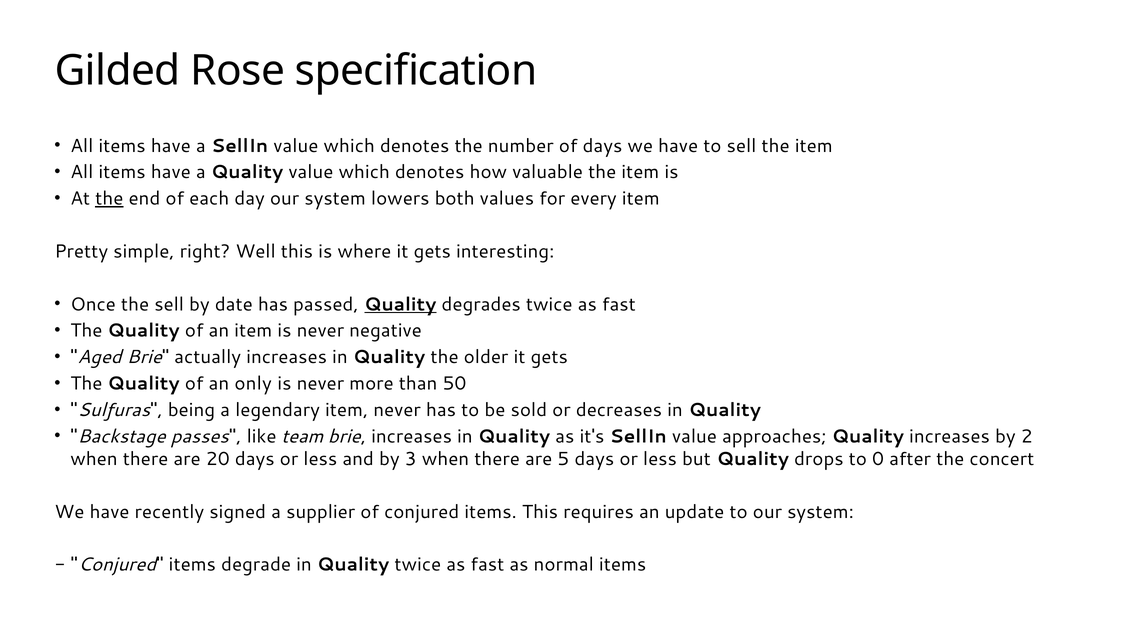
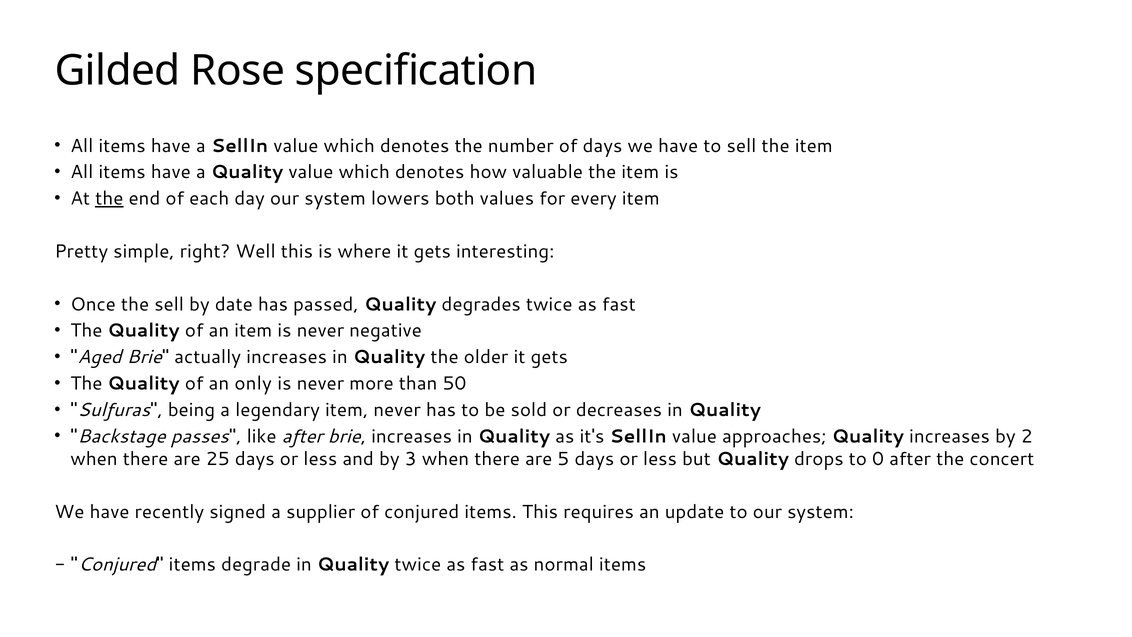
Quality underline: present -> none (400, 304)
like team: team -> after (302, 436)
20: 20 -> 25 (218, 459)
